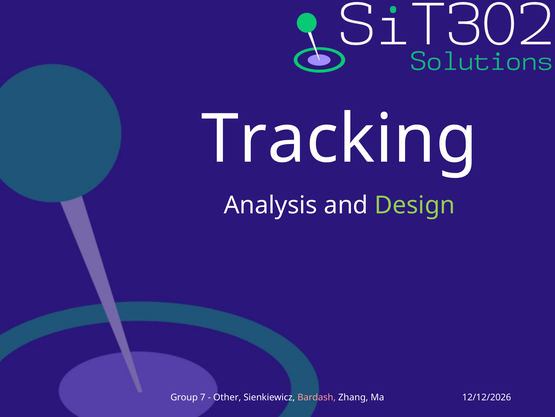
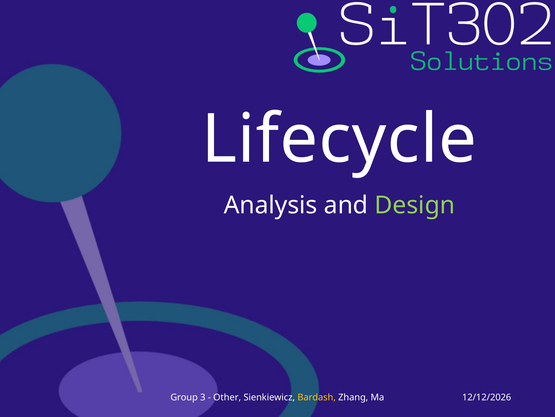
Tracking: Tracking -> Lifecycle (339, 139)
7: 7 -> 3 (203, 397)
Bardash colour: pink -> yellow (317, 397)
